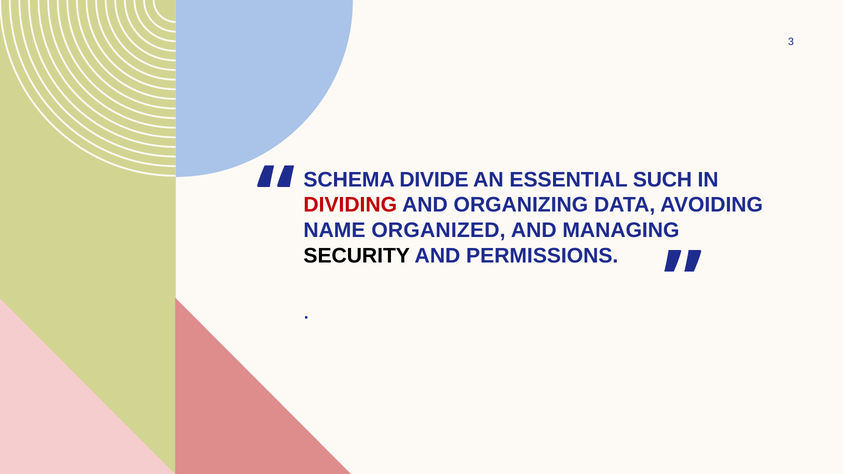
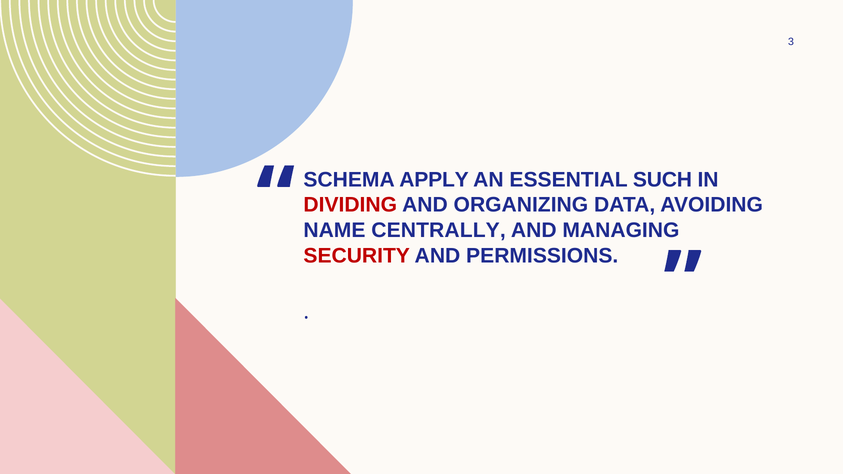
DIVIDE: DIVIDE -> APPLY (434, 180)
ORGANIZED: ORGANIZED -> CENTRALLY (439, 230)
SECURITY colour: black -> red (357, 256)
